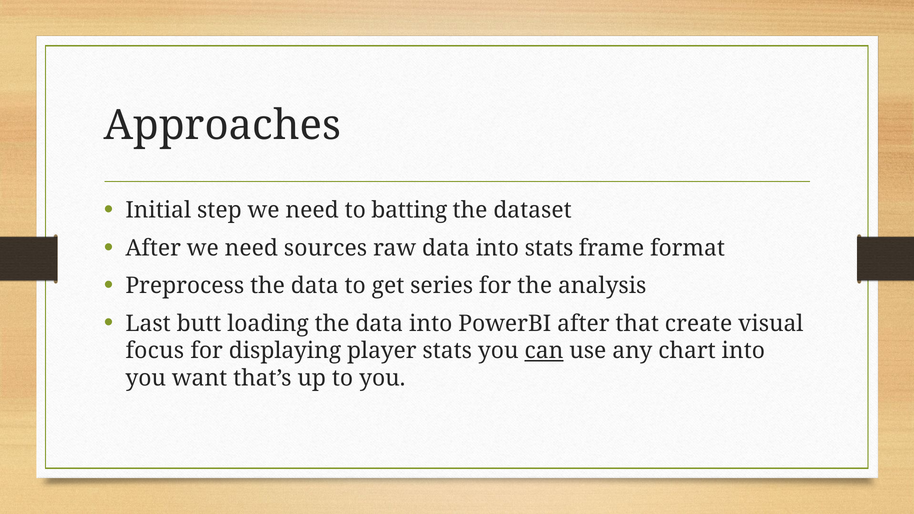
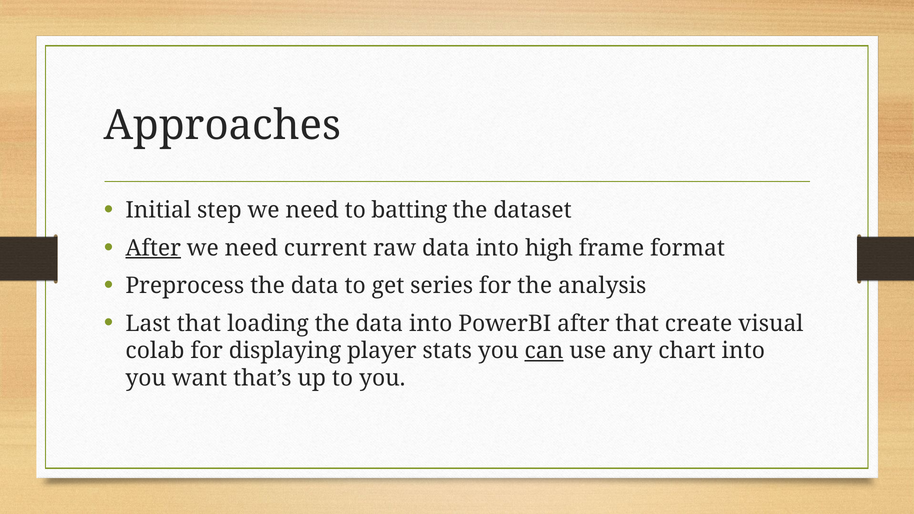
After underline: none -> present (153, 248)
sources: sources -> current (325, 248)
into stats: stats -> high (549, 248)
Last butt: butt -> that (199, 324)
focus: focus -> colab (155, 351)
